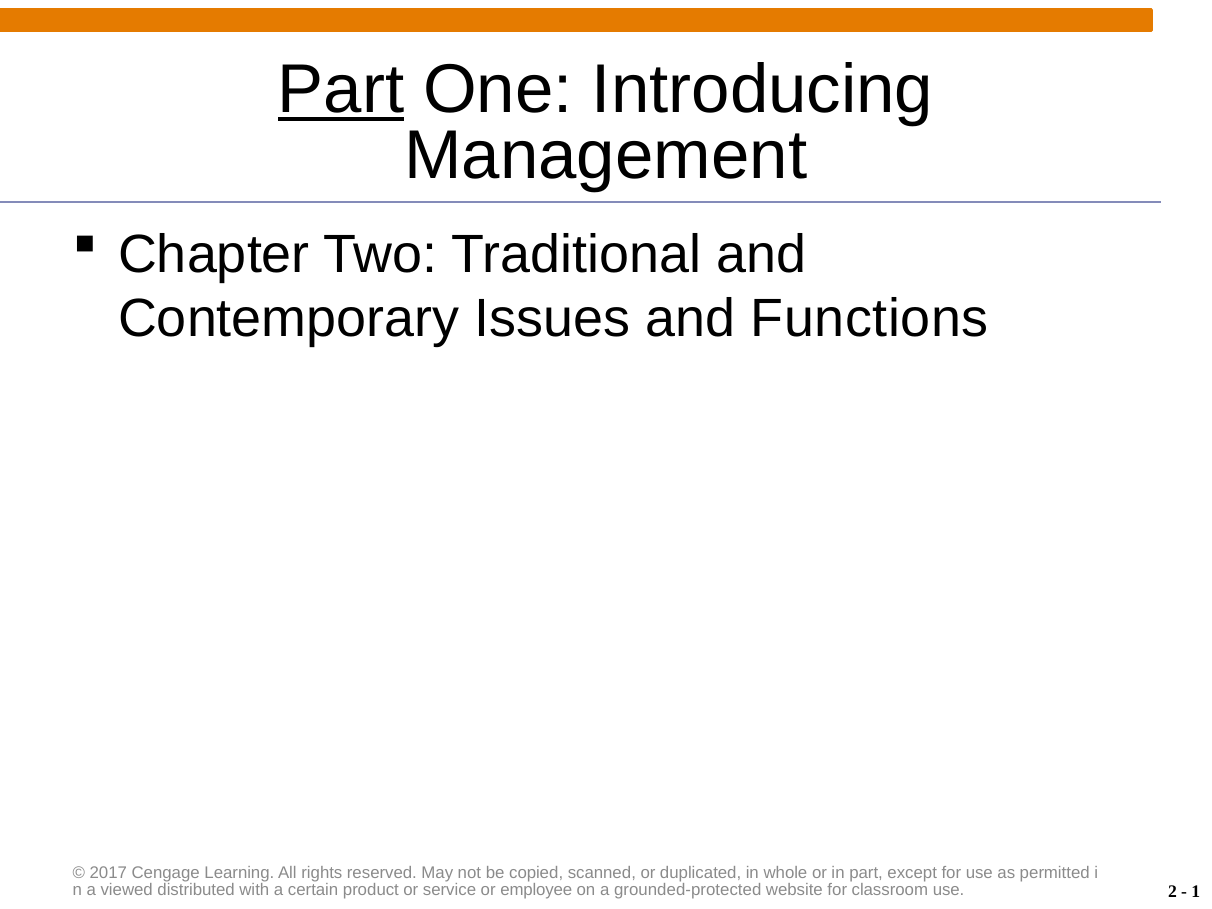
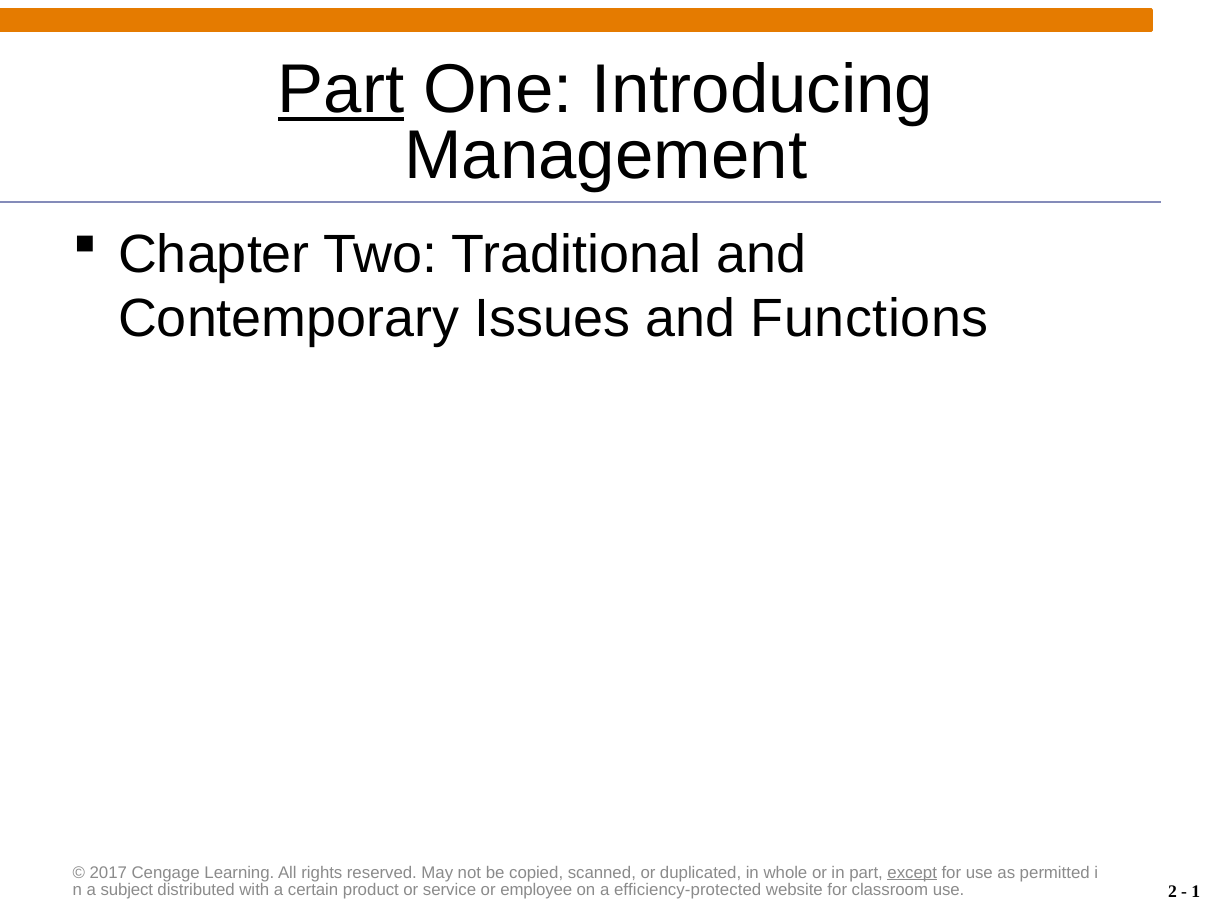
except underline: none -> present (912, 873)
viewed: viewed -> subject (127, 890)
grounded-protected: grounded-protected -> efficiency-protected (688, 890)
